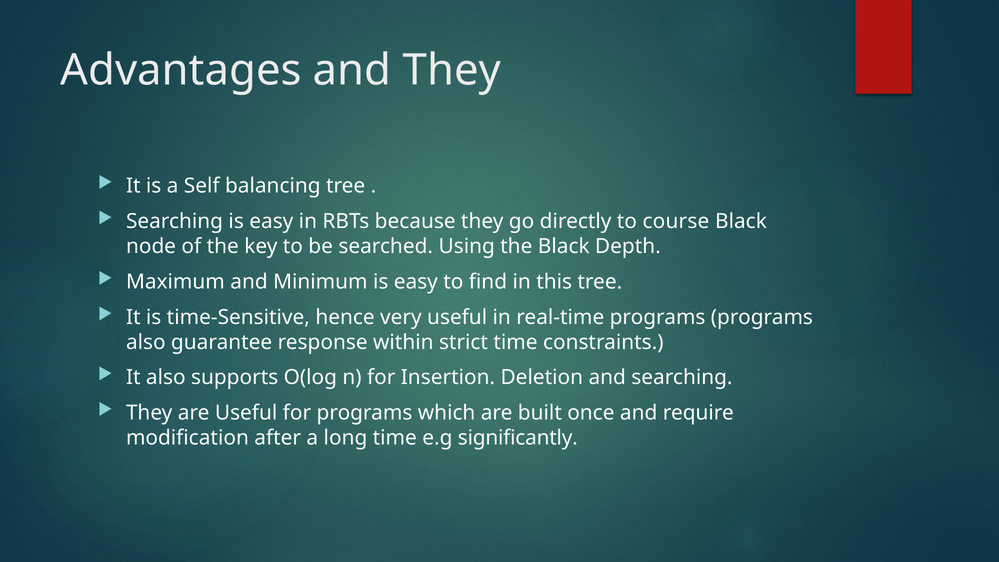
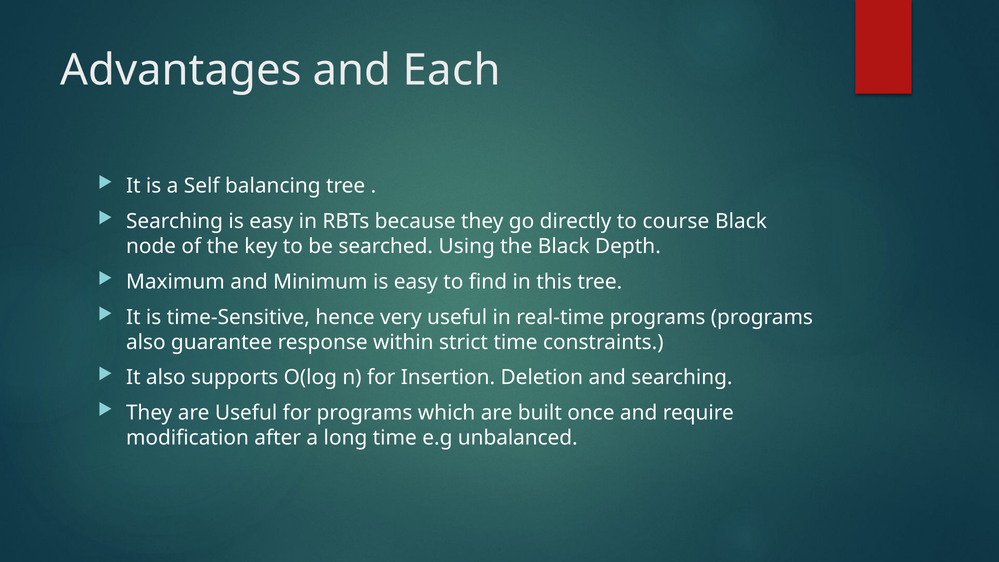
and They: They -> Each (452, 70)
significantly: significantly -> unbalanced (518, 438)
